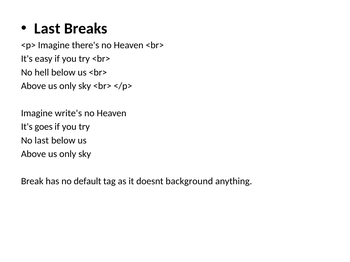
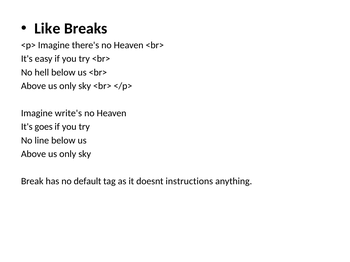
Last: Last -> Like (47, 29)
No last: last -> line (42, 141)
background: background -> instructions (189, 181)
